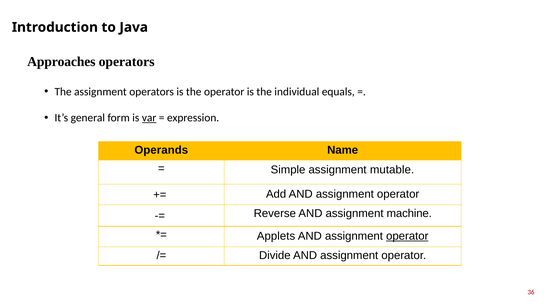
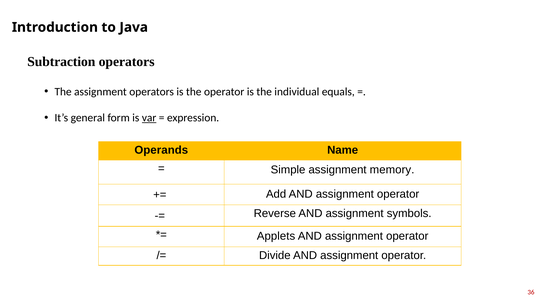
Approaches: Approaches -> Subtraction (61, 62)
mutable: mutable -> memory (392, 170)
machine: machine -> symbols (409, 213)
operator underline: present -> none (407, 236)
